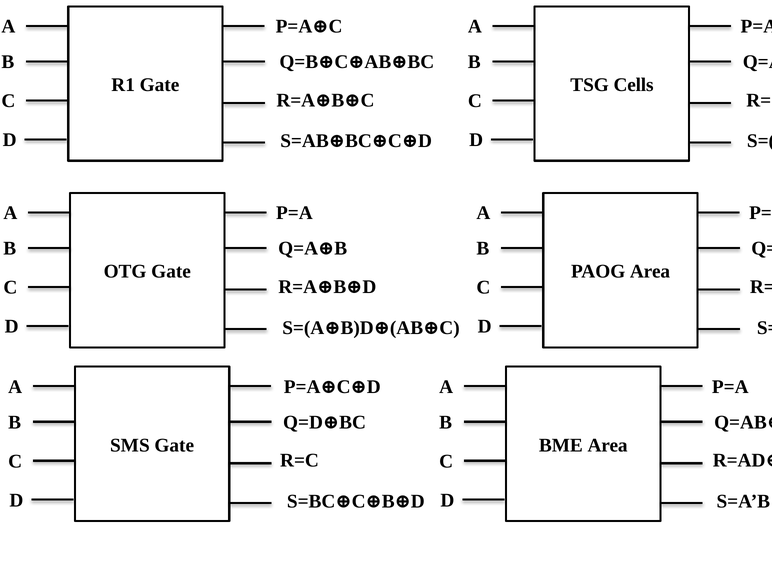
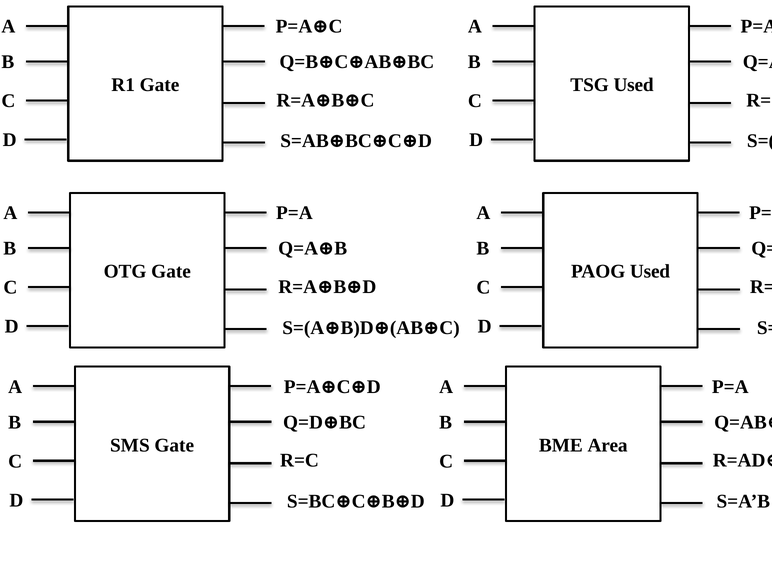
TSG Cells: Cells -> Used (634, 85)
PAOG Area: Area -> Used (650, 272)
